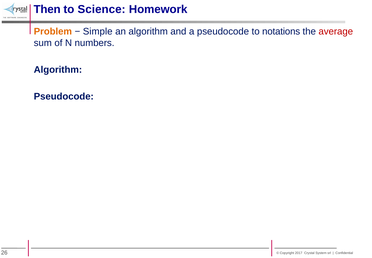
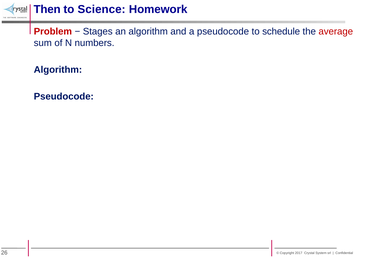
Problem colour: orange -> red (53, 31)
Simple: Simple -> Stages (98, 31)
notations: notations -> schedule (281, 31)
